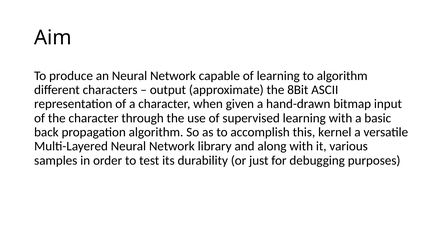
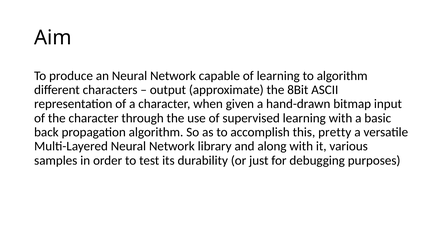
kernel: kernel -> pretty (335, 132)
